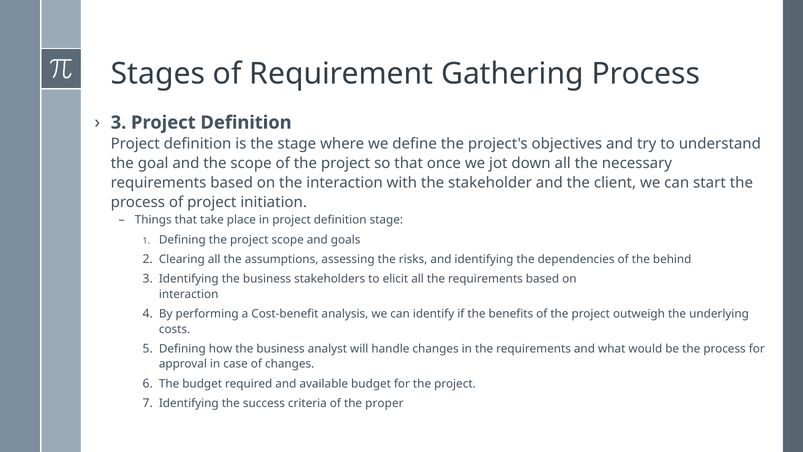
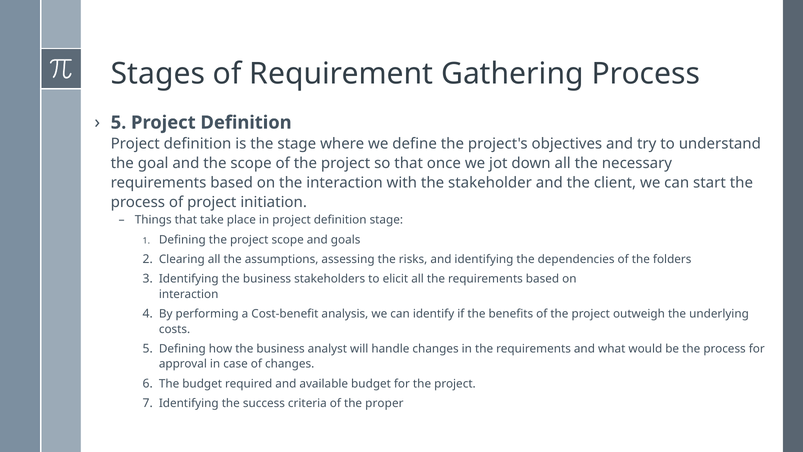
3: 3 -> 5 (119, 123)
behind: behind -> folders (672, 259)
